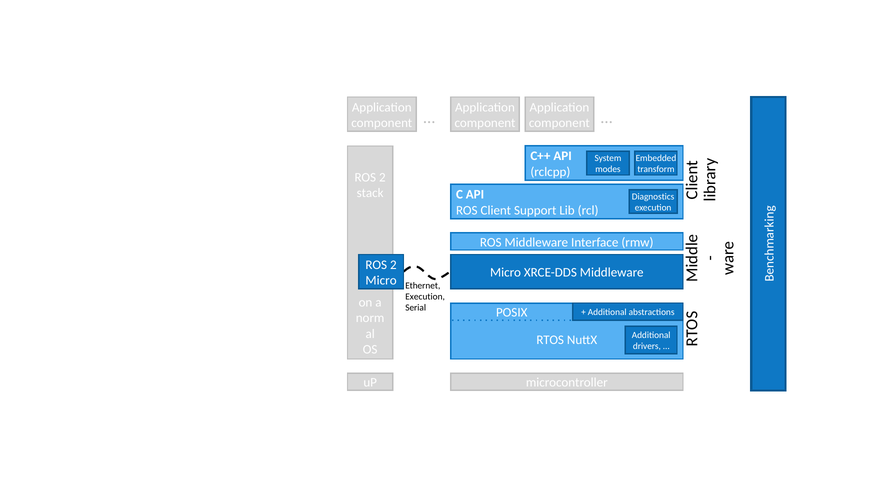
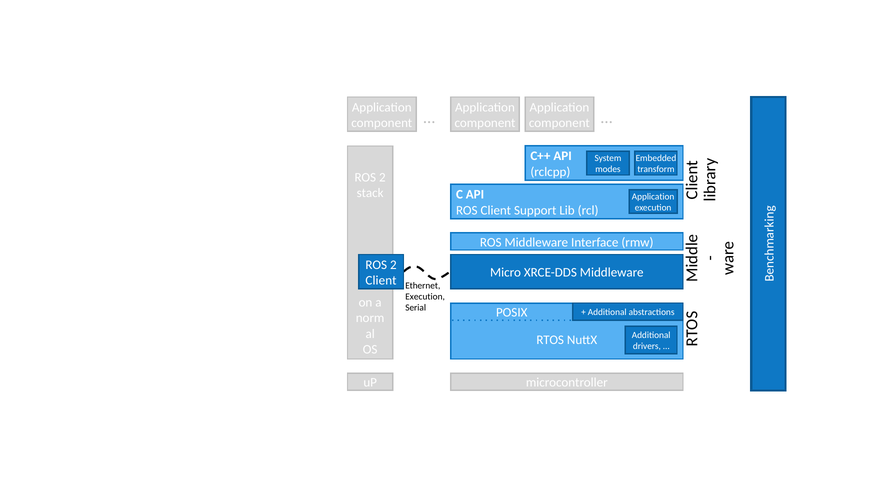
Diagnostics: Diagnostics -> Application (653, 197)
Micro: Micro -> Client (381, 280)
